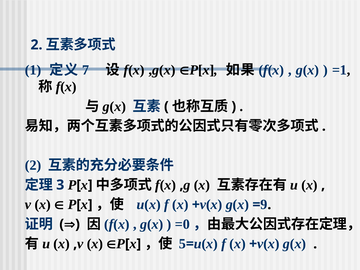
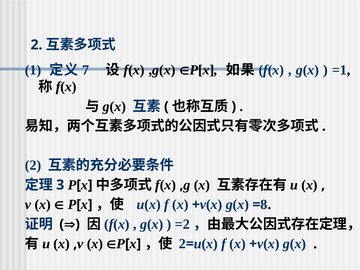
9: 9 -> 8 (264, 205)
=0: =0 -> =2 (182, 224)
5: 5 -> 2 (182, 244)
